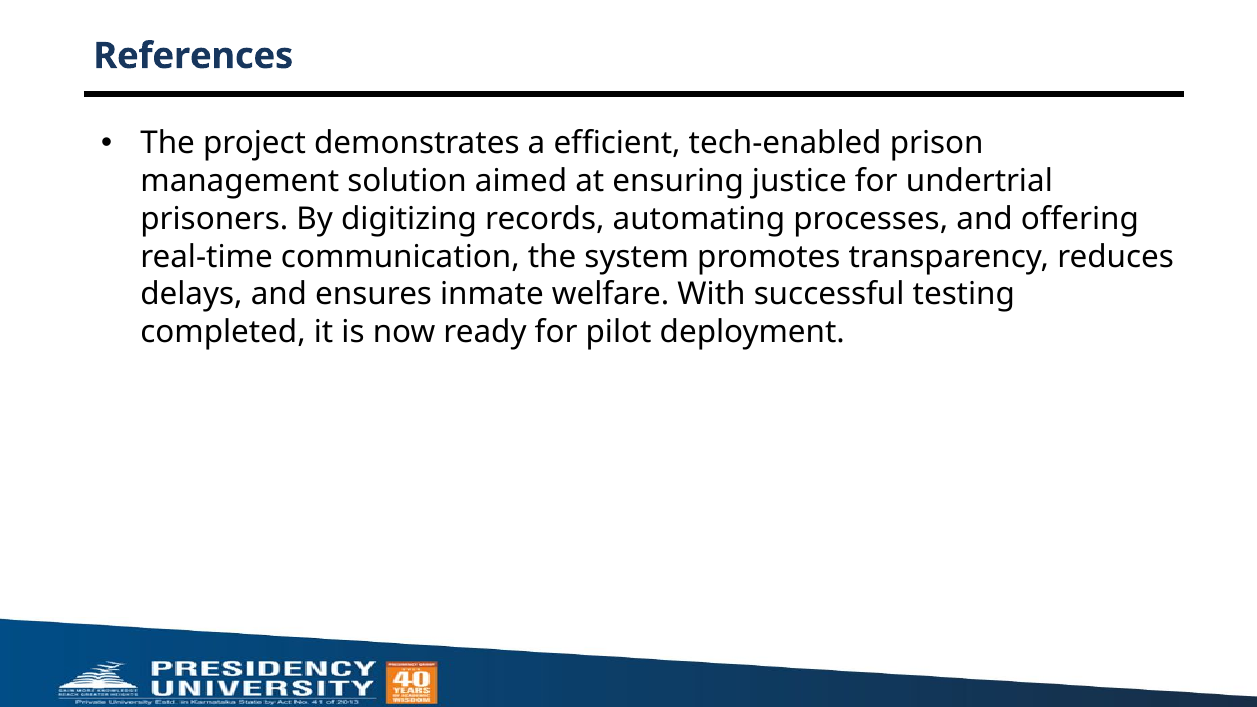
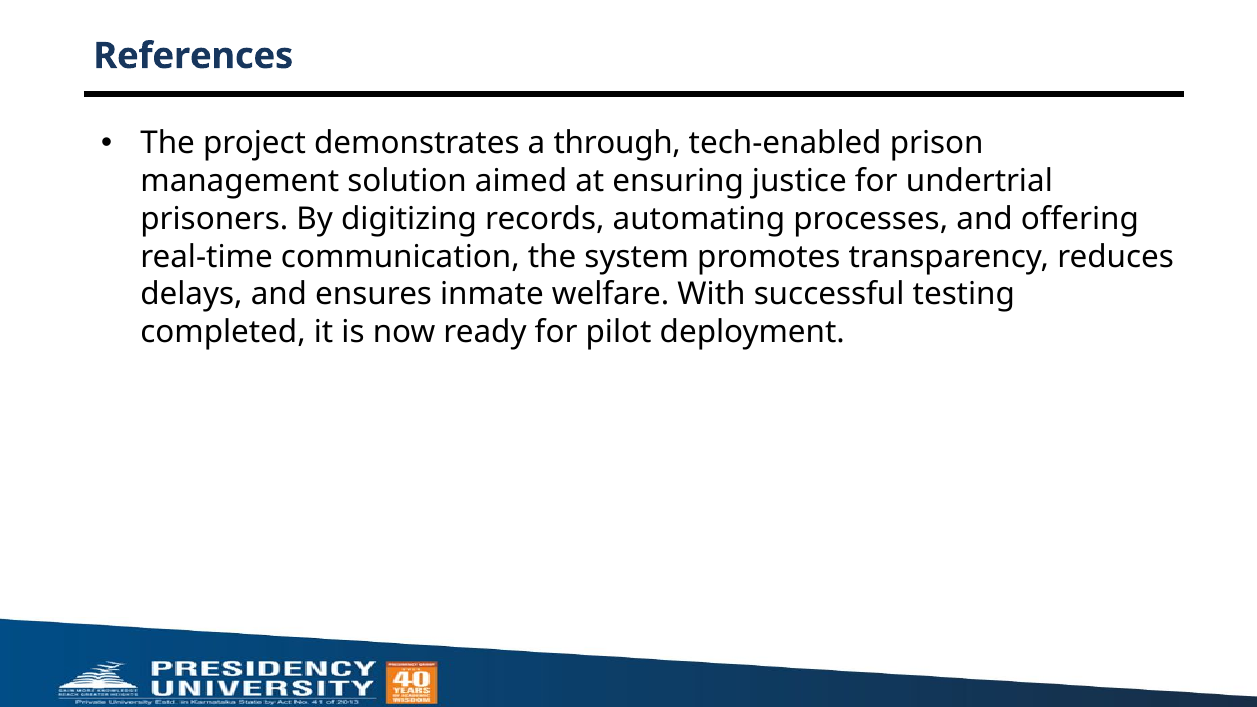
efficient: efficient -> through (617, 144)
